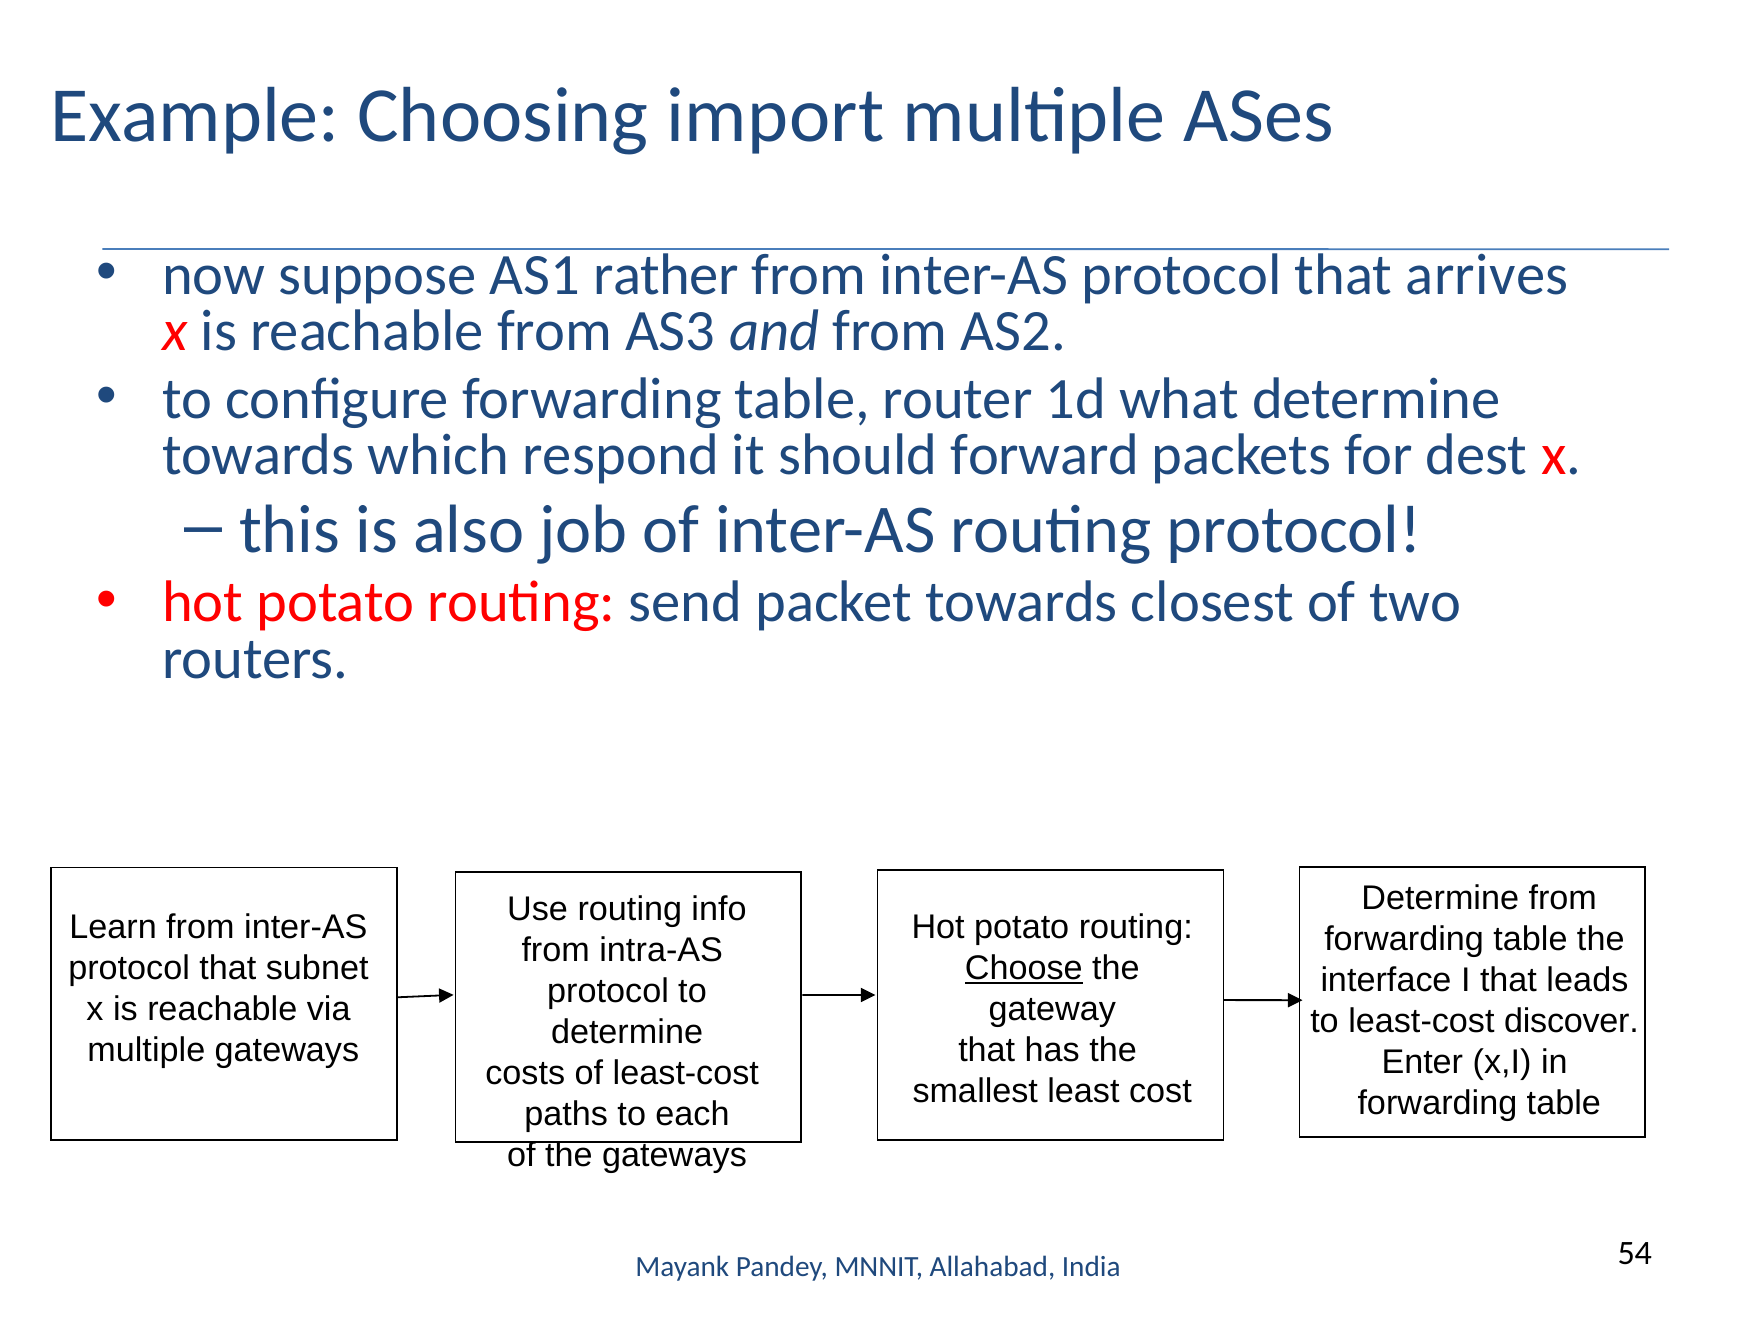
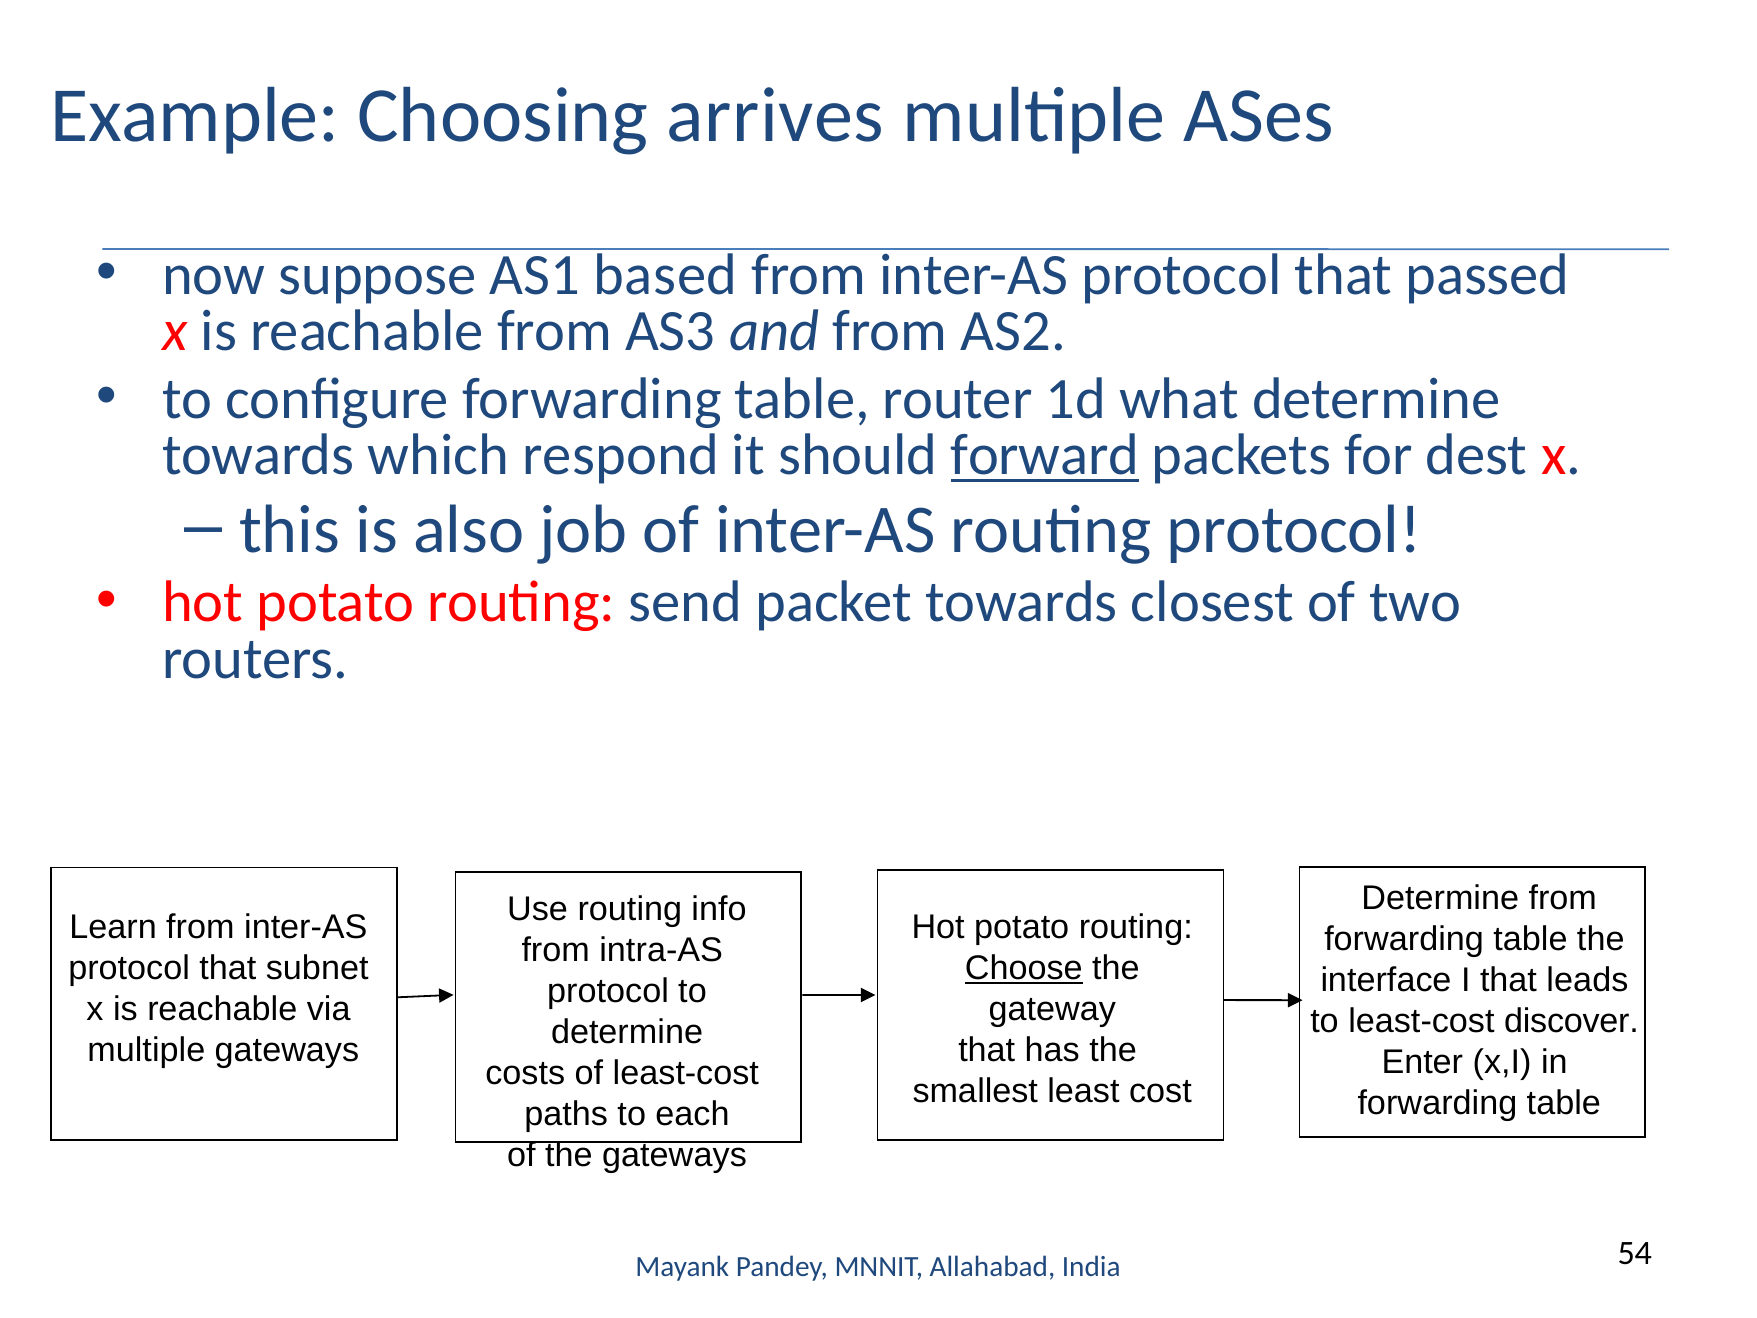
import: import -> arrives (775, 115)
rather: rather -> based (666, 275)
arrives: arrives -> passed (1487, 275)
forward underline: none -> present (1045, 455)
